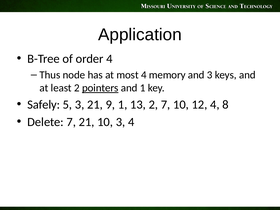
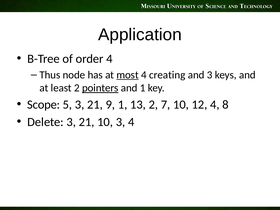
most underline: none -> present (128, 75)
memory: memory -> creating (167, 75)
Safely: Safely -> Scope (44, 104)
Delete 7: 7 -> 3 (71, 122)
